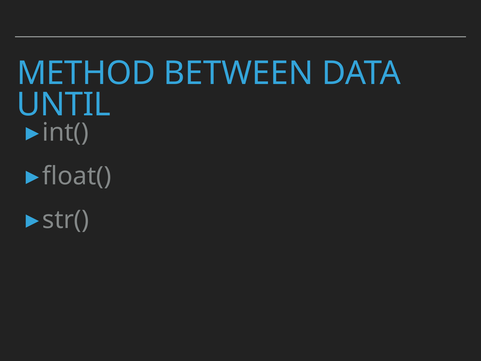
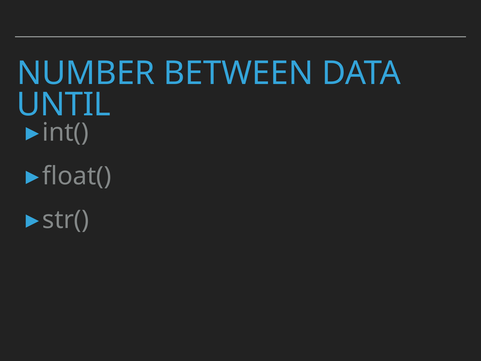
METHOD: METHOD -> NUMBER (86, 73)
